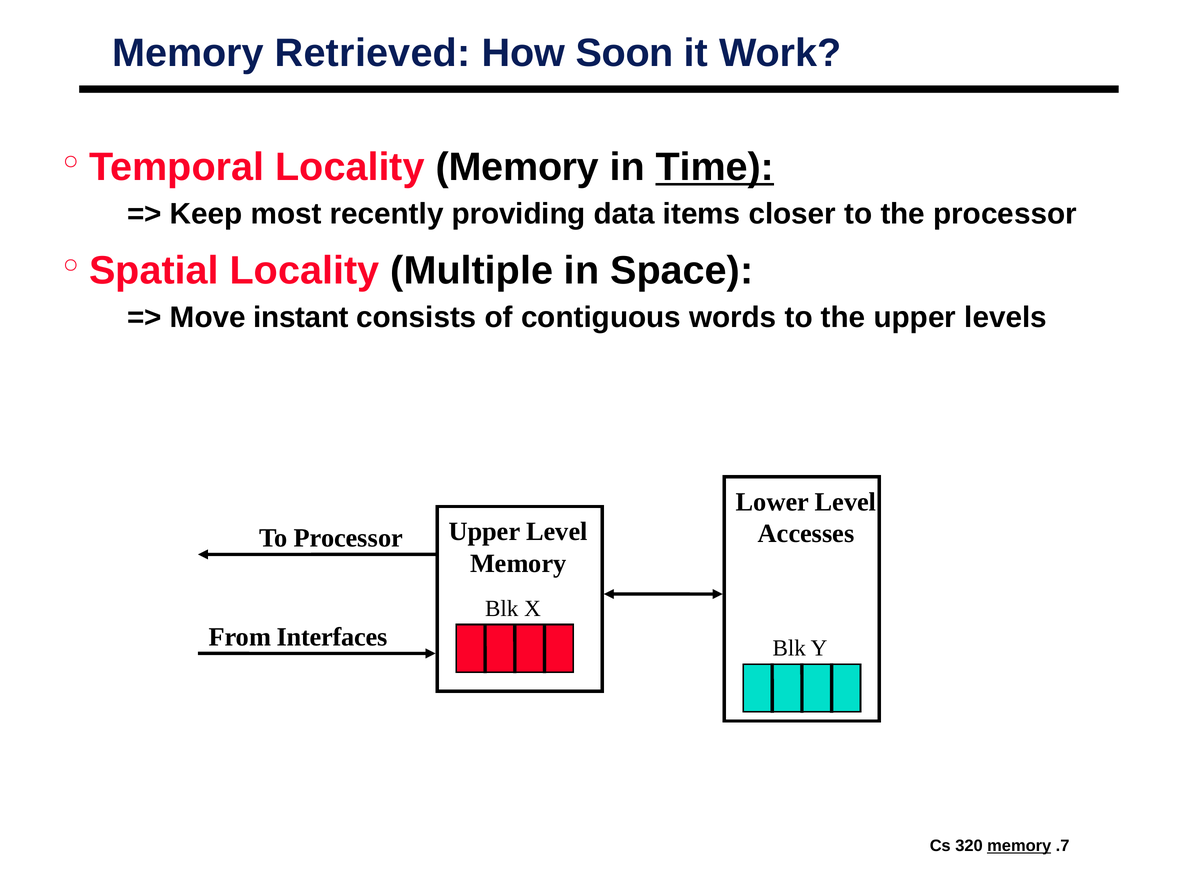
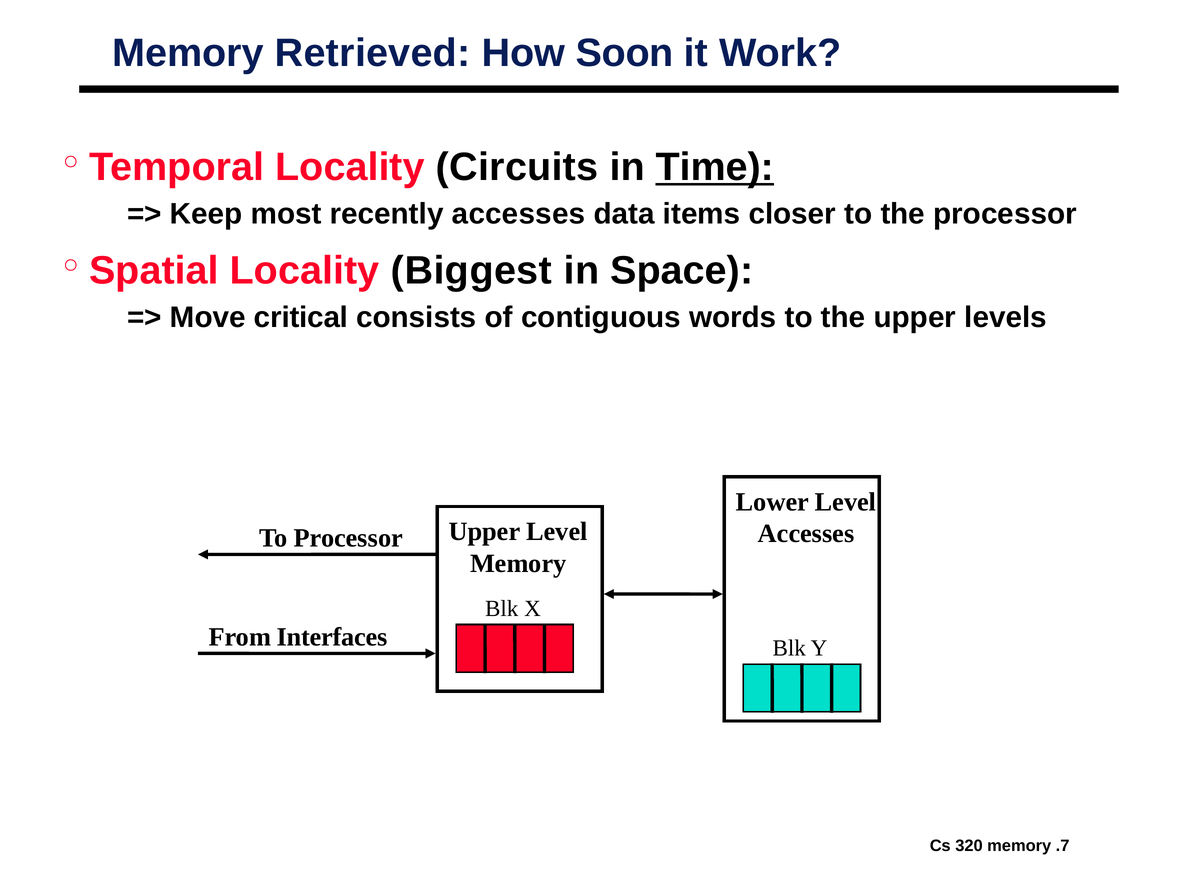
Locality Memory: Memory -> Circuits (517, 167)
recently providing: providing -> accesses (519, 214)
Multiple: Multiple -> Biggest (472, 271)
instant: instant -> critical (301, 317)
memory underline: present -> none (1019, 846)
